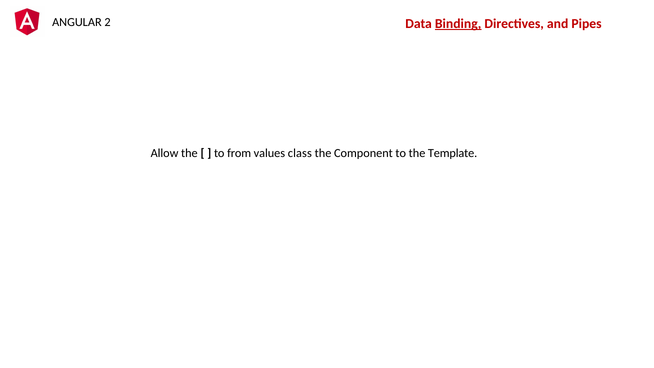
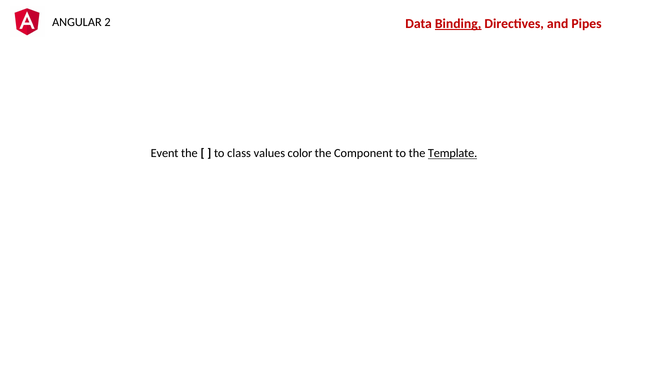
Allow: Allow -> Event (165, 153)
from: from -> class (239, 153)
class: class -> color (300, 153)
Template underline: none -> present (453, 153)
